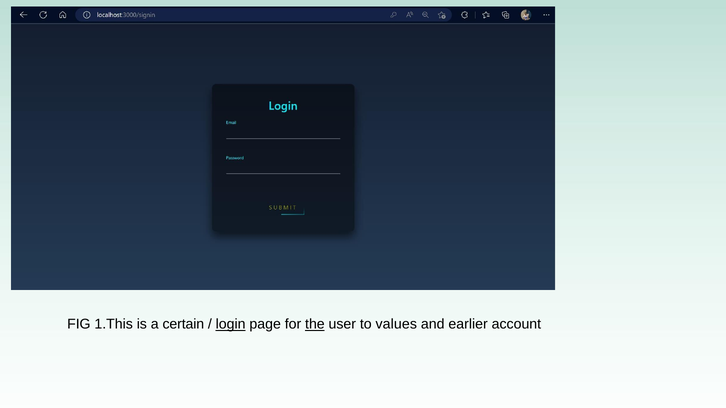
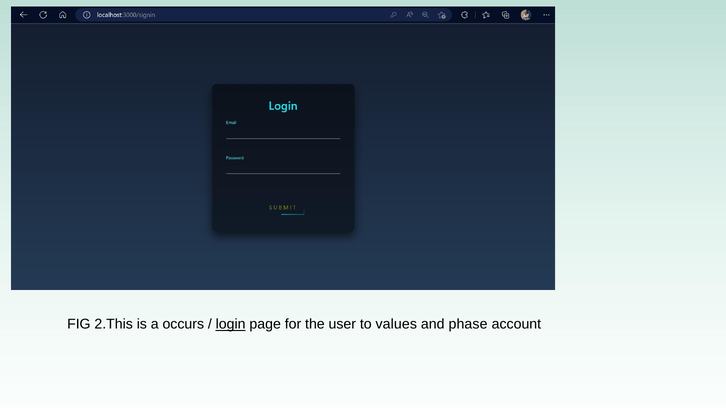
1.This: 1.This -> 2.This (114, 325)
certain: certain -> occurs (183, 325)
the underline: present -> none (315, 325)
earlier: earlier -> phase (468, 325)
